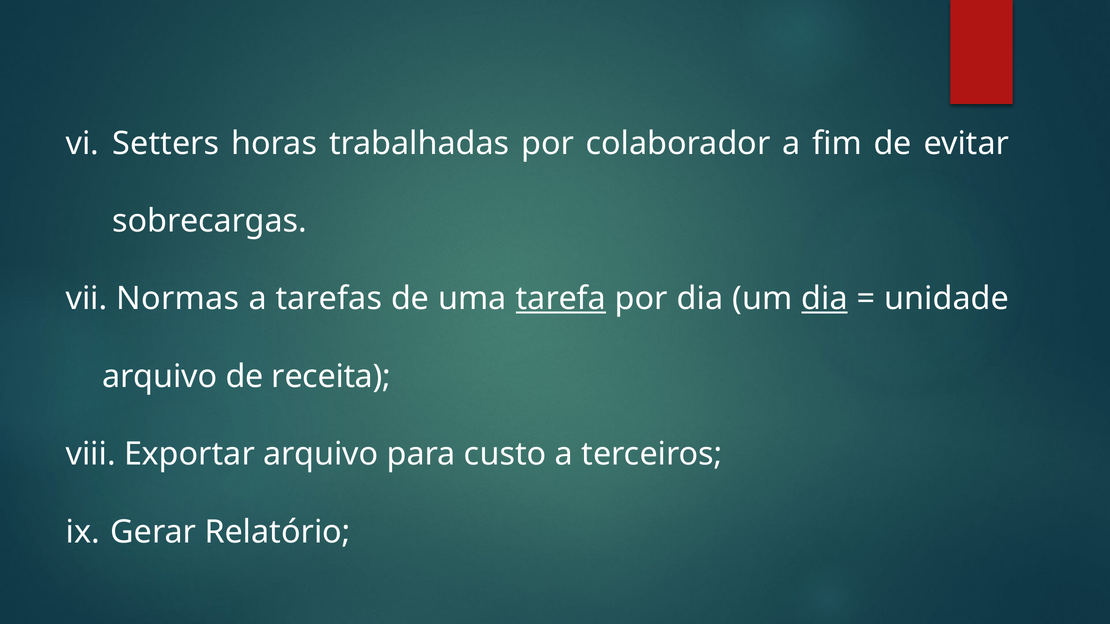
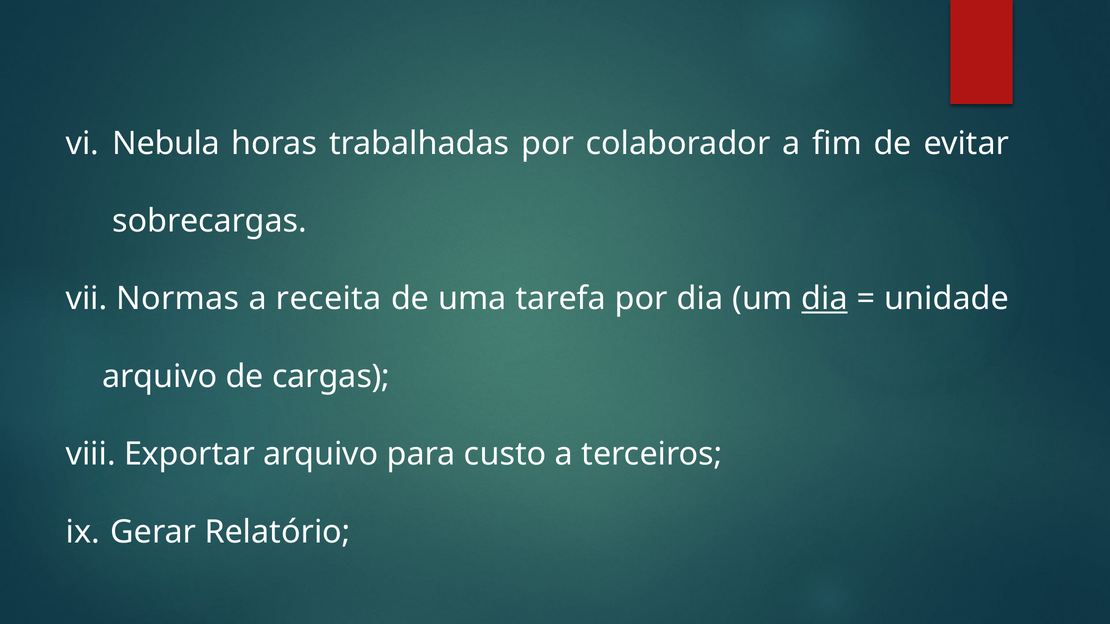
Setters: Setters -> Nebula (166, 143)
tarefas: tarefas -> receita (329, 299)
tarefa underline: present -> none (561, 299)
receita: receita -> cargas (331, 377)
